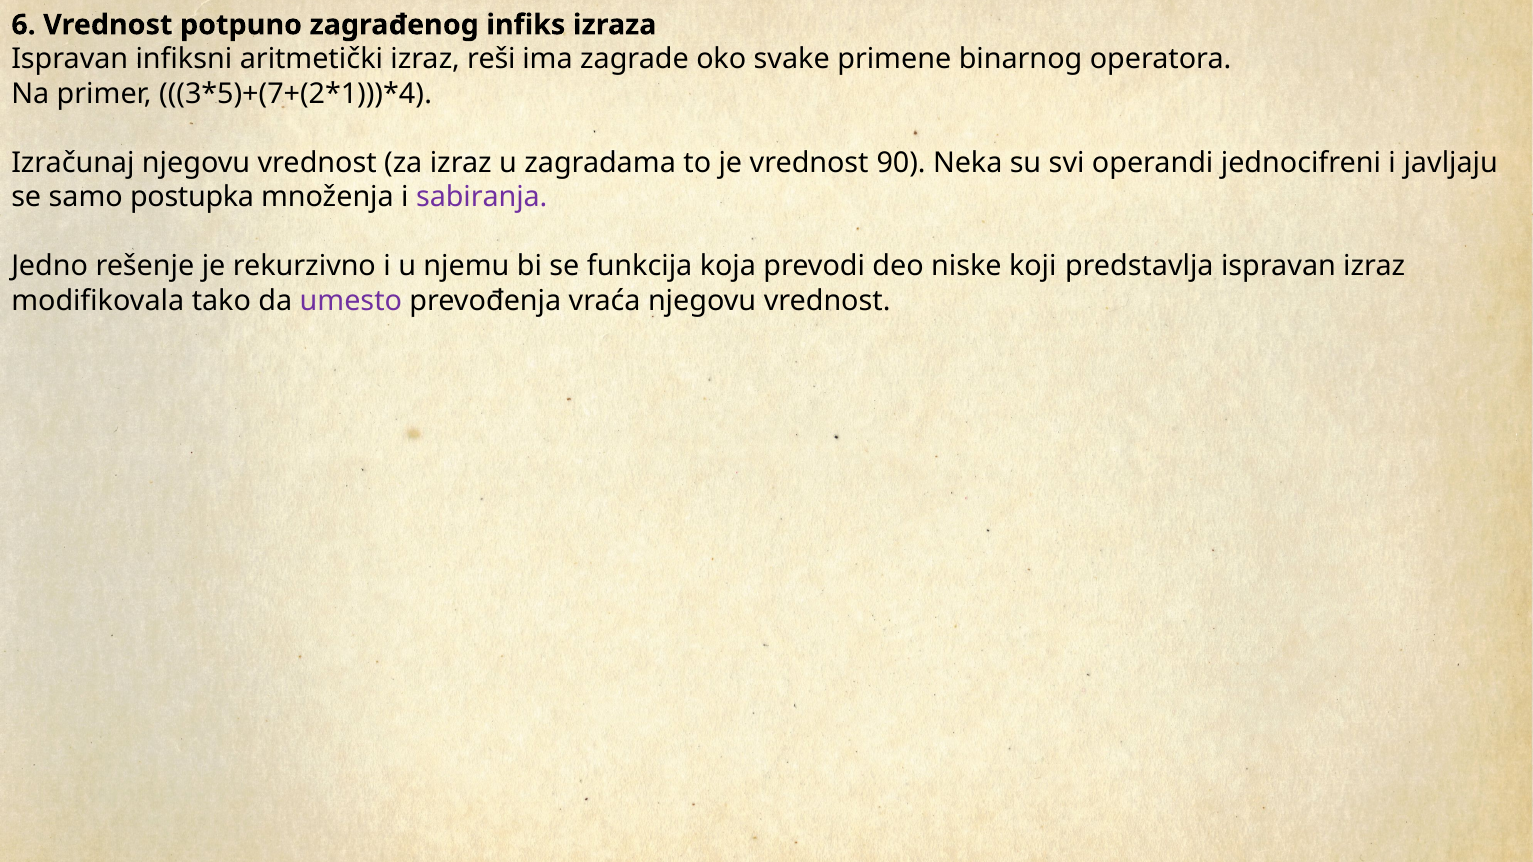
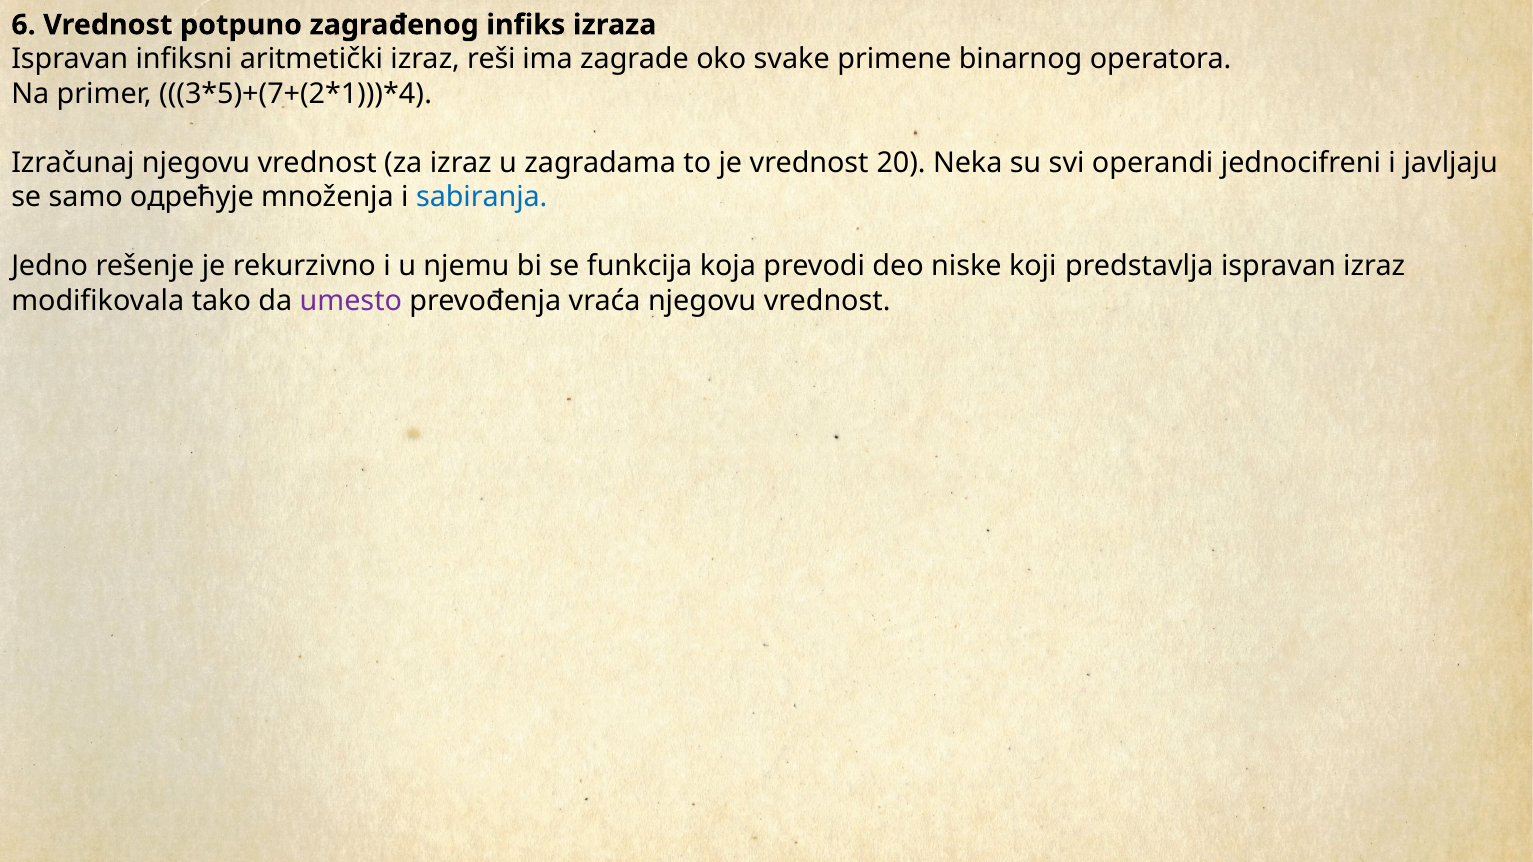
90: 90 -> 20 (901, 163)
postupka: postupka -> одрећује (192, 197)
sabiranja colour: purple -> blue (482, 197)
